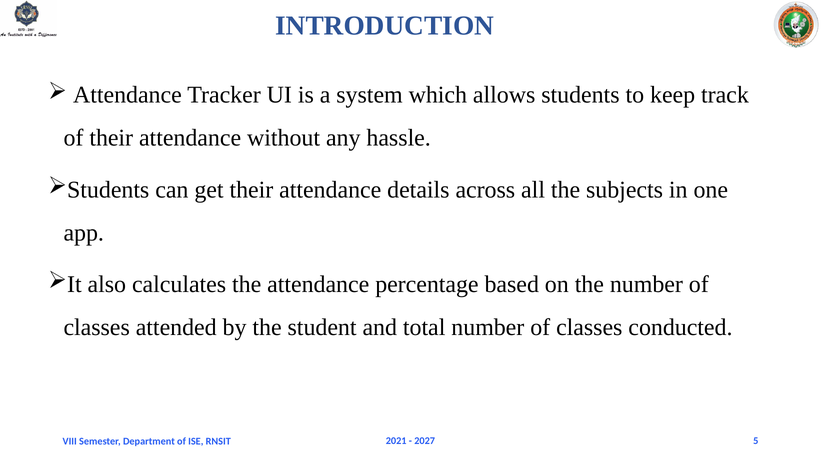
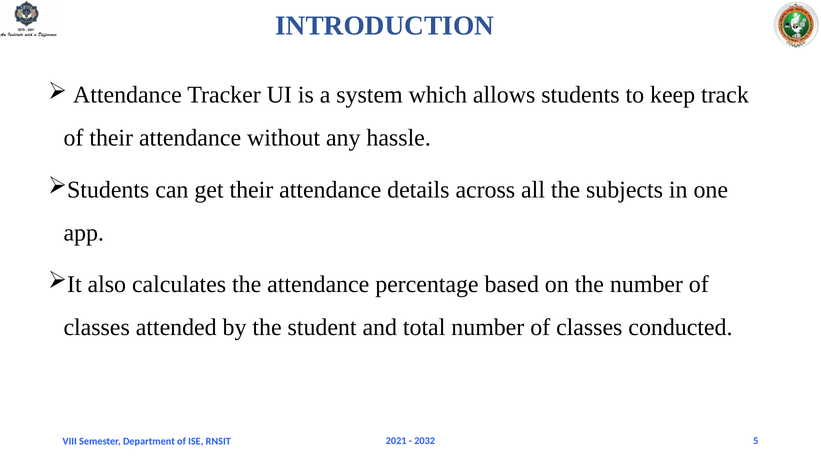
2027: 2027 -> 2032 (425, 441)
